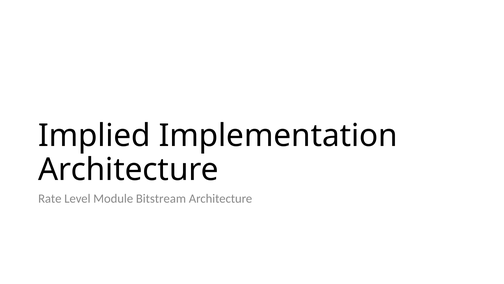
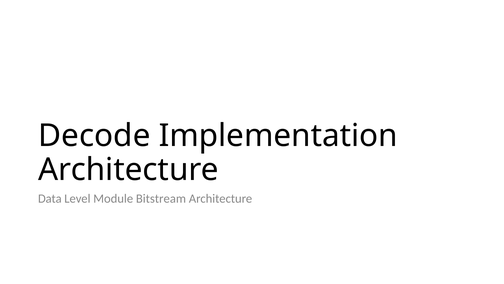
Implied: Implied -> Decode (94, 135)
Rate: Rate -> Data (50, 198)
